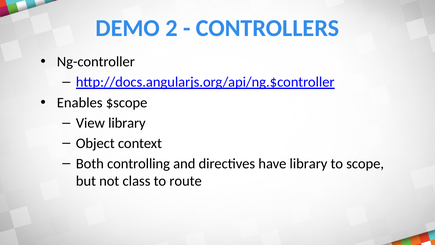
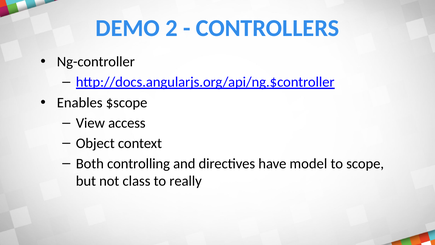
View library: library -> access (127, 123)
have library: library -> model (308, 163)
route: route -> really (186, 181)
